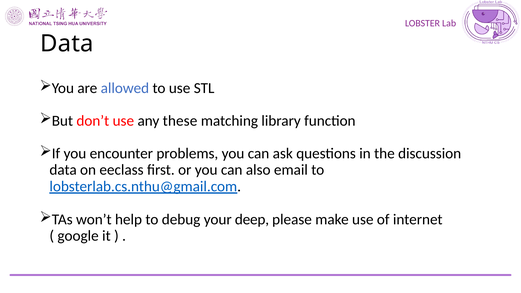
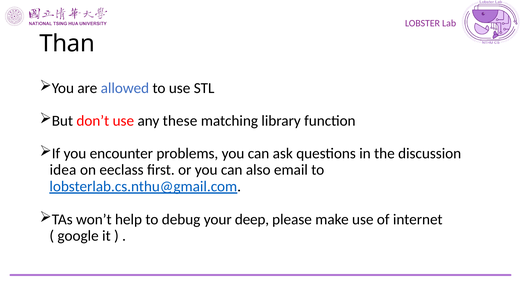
Data: Data -> Than (67, 44)
data: data -> idea (63, 170)
